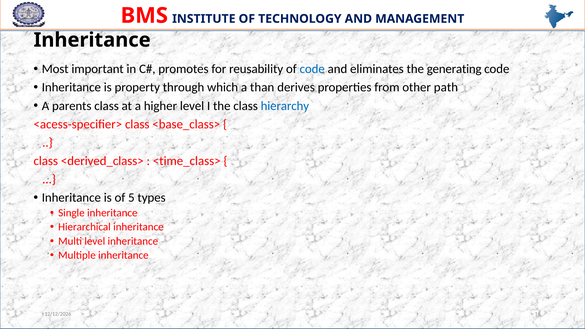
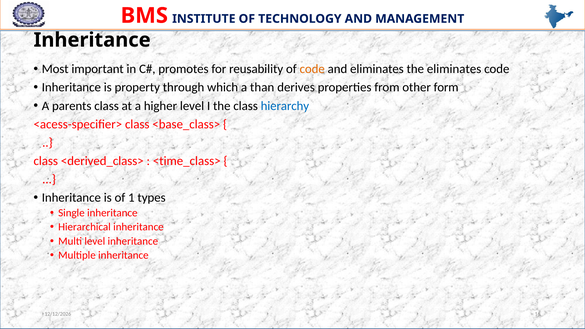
code colour: blue -> orange (312, 69)
the generating: generating -> eliminates (454, 69)
path: path -> form (446, 87)
5: 5 -> 1 (131, 198)
